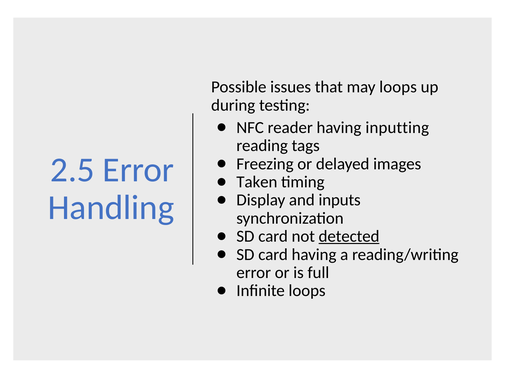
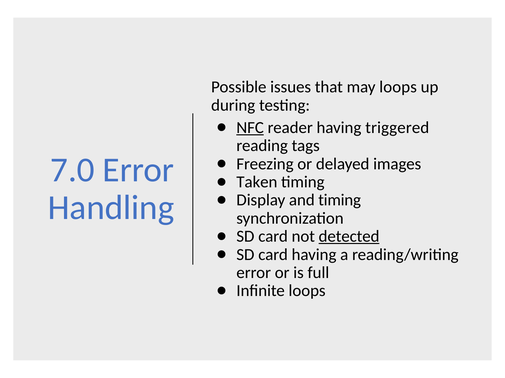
NFC underline: none -> present (250, 128)
inputting: inputting -> triggered (397, 128)
2.5: 2.5 -> 7.0 (72, 170)
and inputs: inputs -> timing (340, 200)
